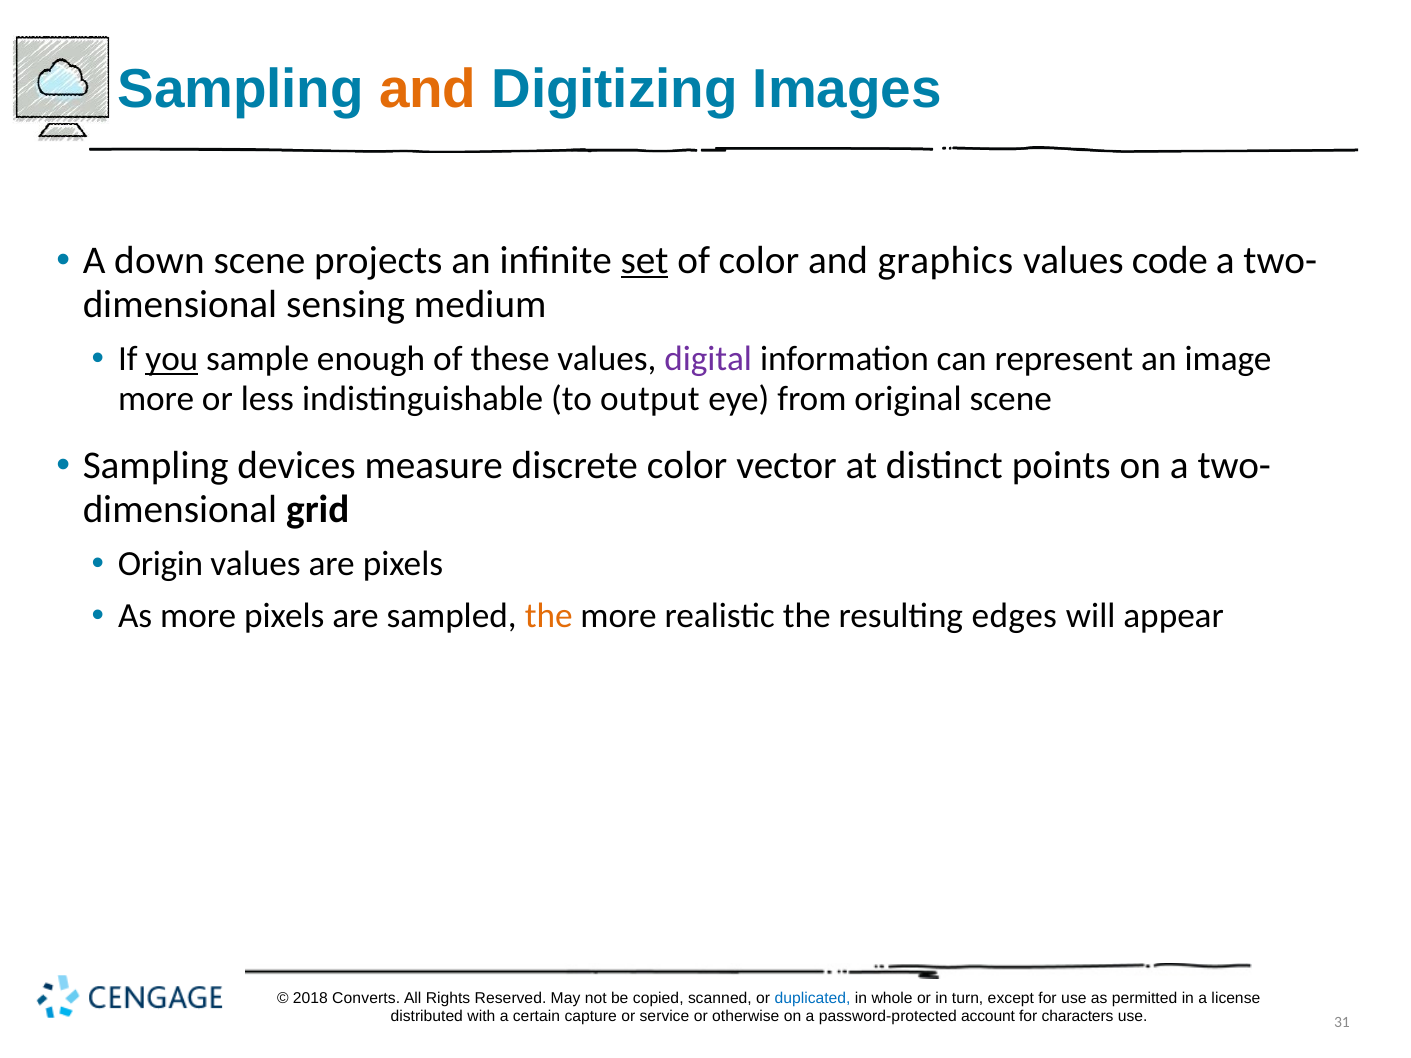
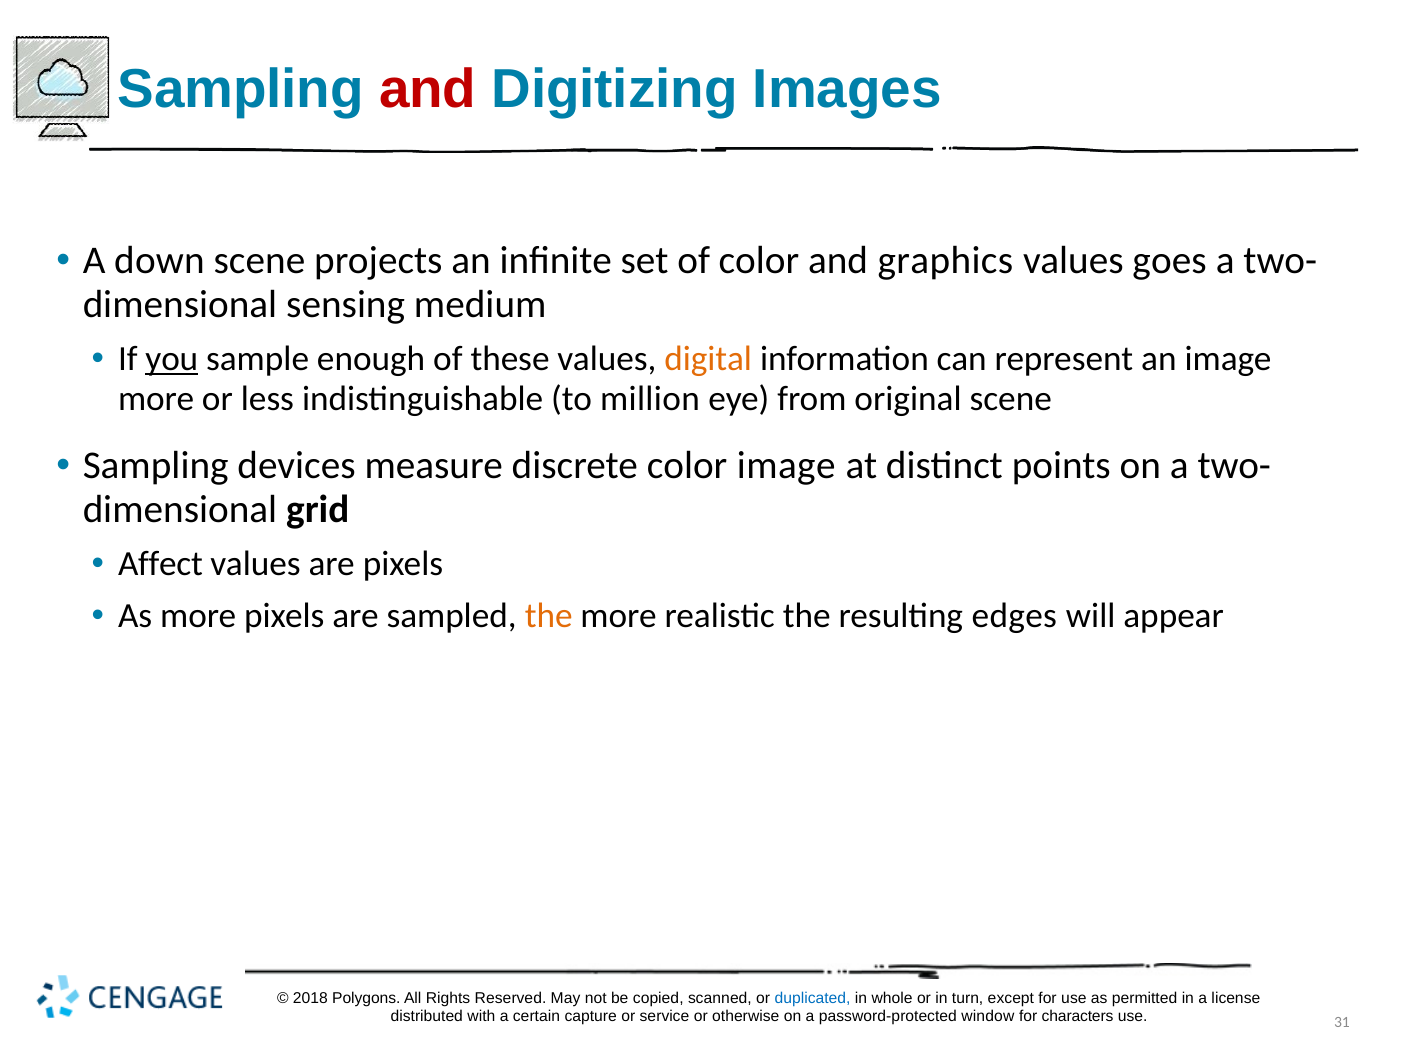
and colour: orange -> red (428, 89)
set underline: present -> none (645, 260)
code: code -> goes (1170, 260)
digital colour: purple -> orange (708, 359)
output: output -> million (650, 399)
color vector: vector -> image (786, 465)
Origin: Origin -> Affect (160, 564)
Converts: Converts -> Polygons (366, 998)
account: account -> window (988, 1017)
